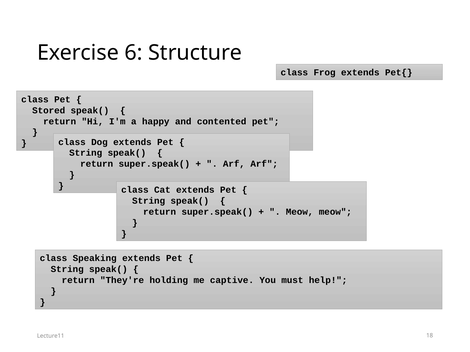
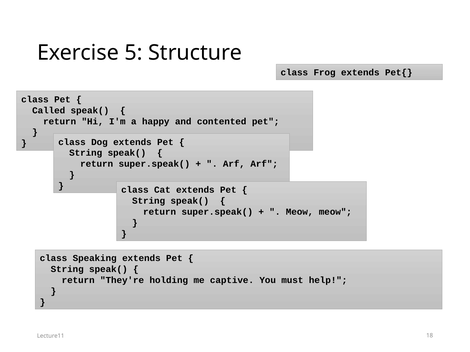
6: 6 -> 5 (133, 53)
Stored: Stored -> Called (49, 111)
